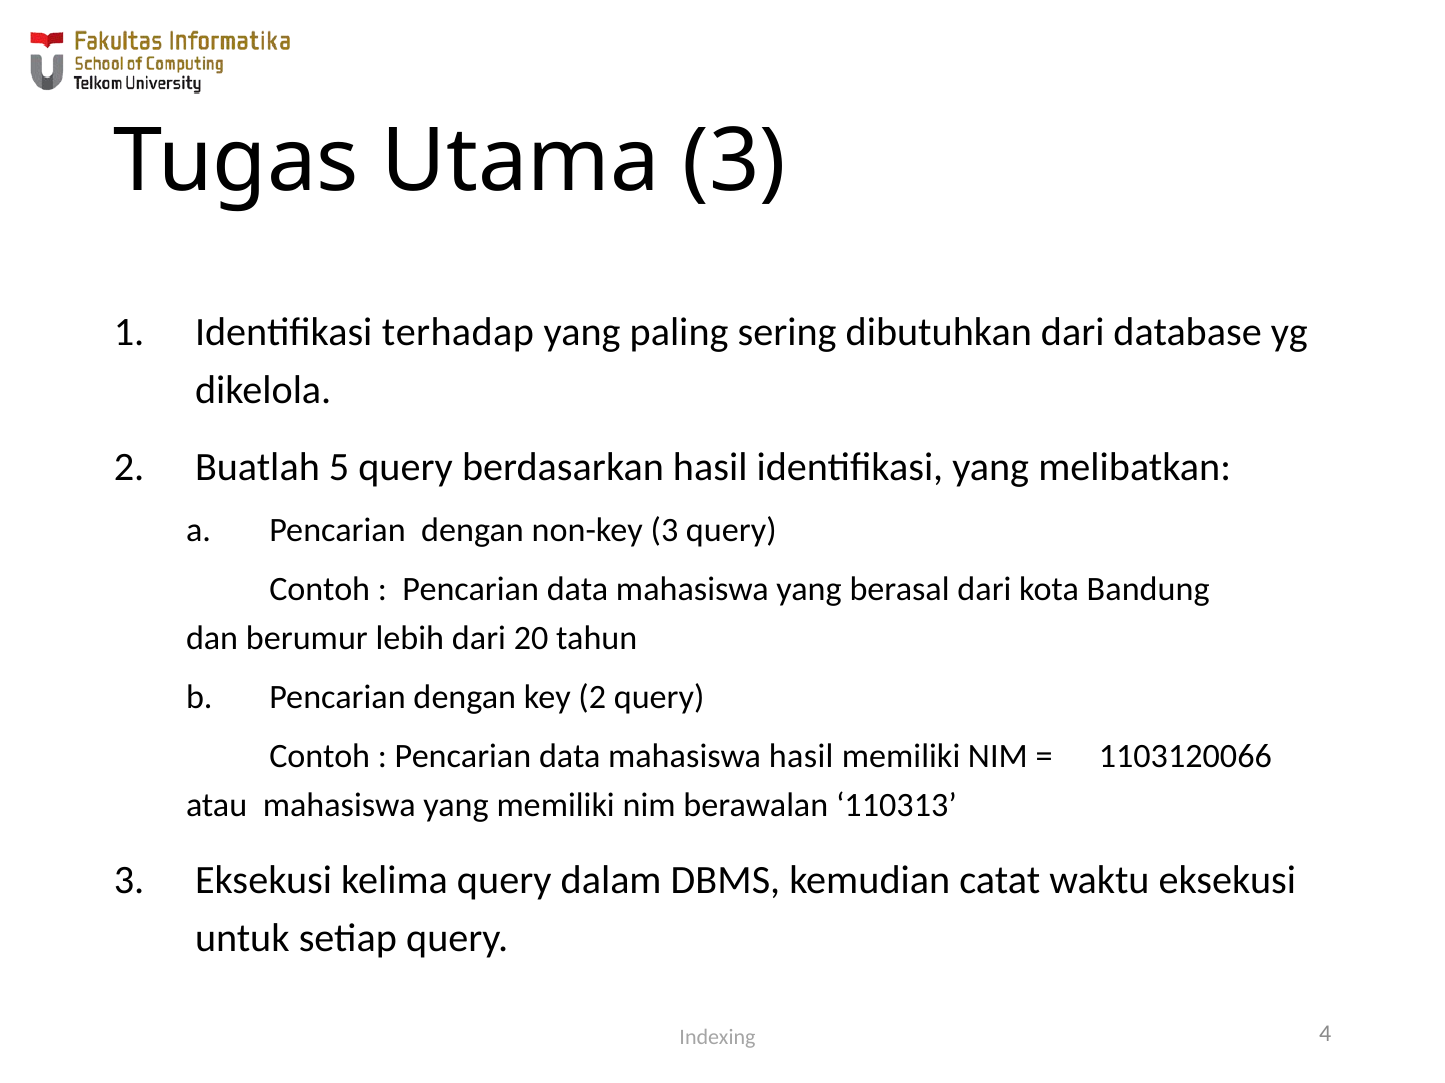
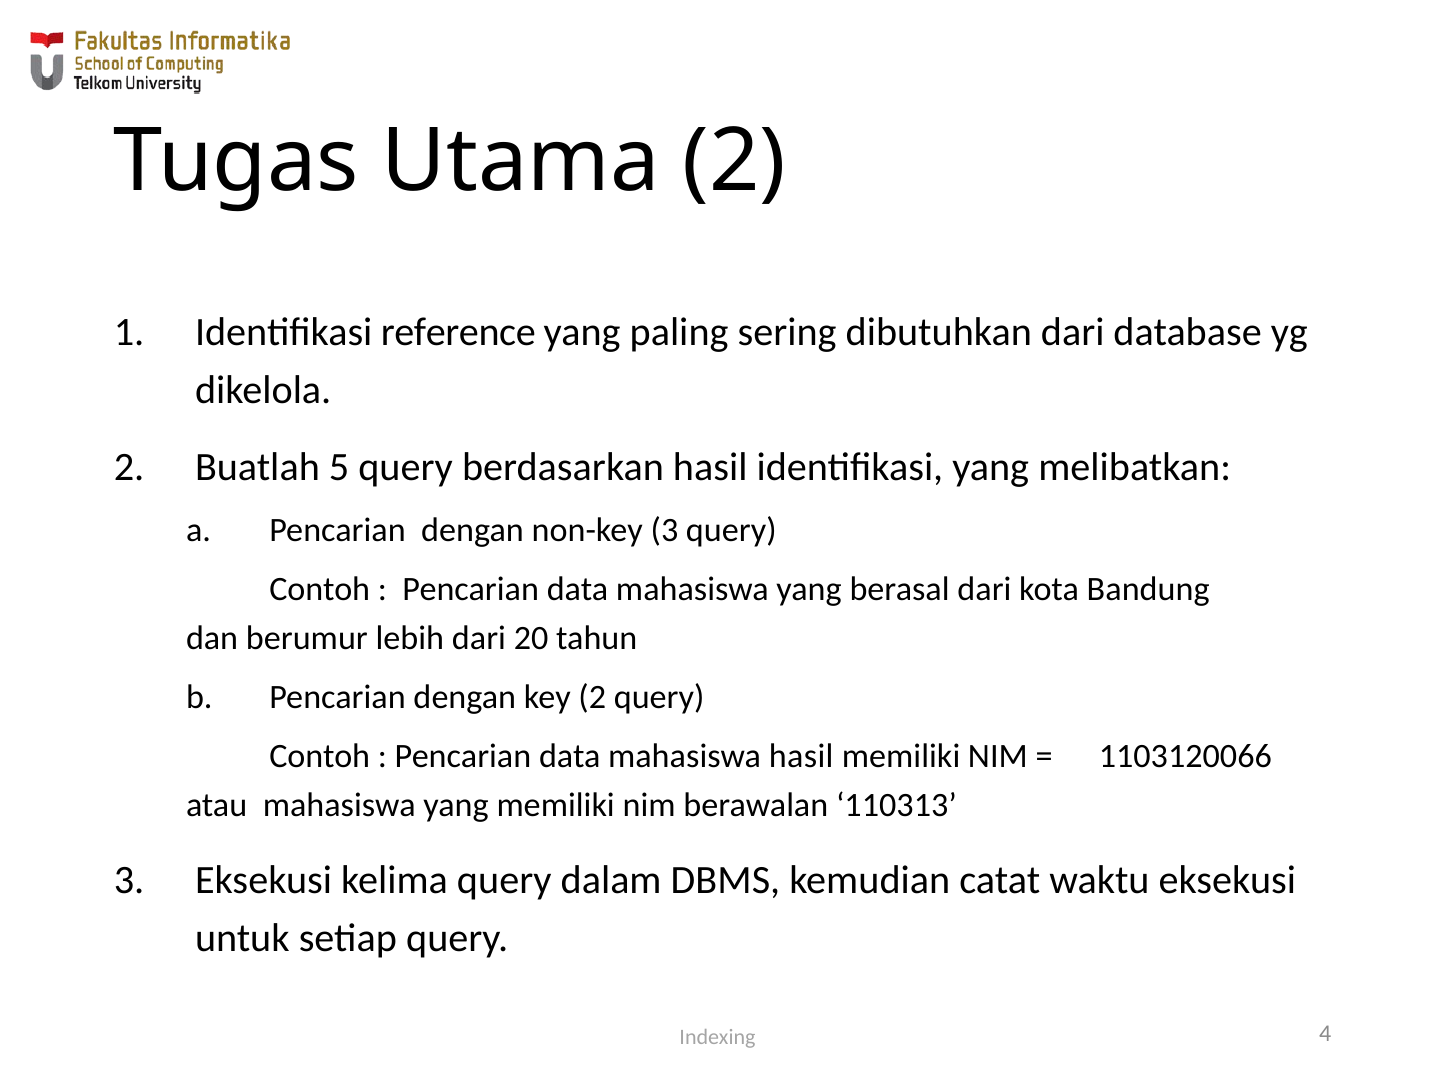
Utama 3: 3 -> 2 (735, 162)
terhadap: terhadap -> reference (458, 332)
